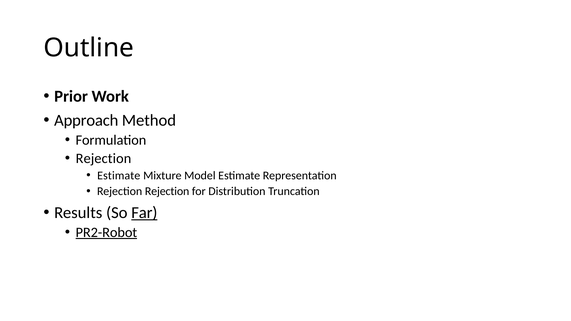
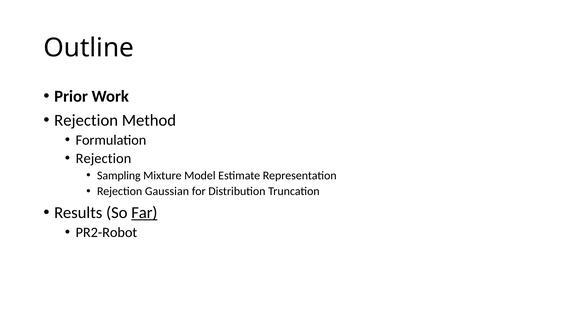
Approach: Approach -> Rejection (86, 120)
Estimate: Estimate -> Sampling (119, 176)
Rejection Rejection: Rejection -> Gaussian (167, 191)
PR2-Robot underline: present -> none (106, 232)
